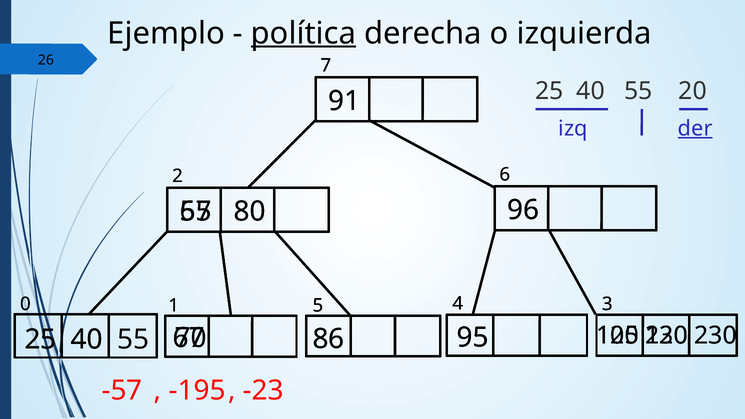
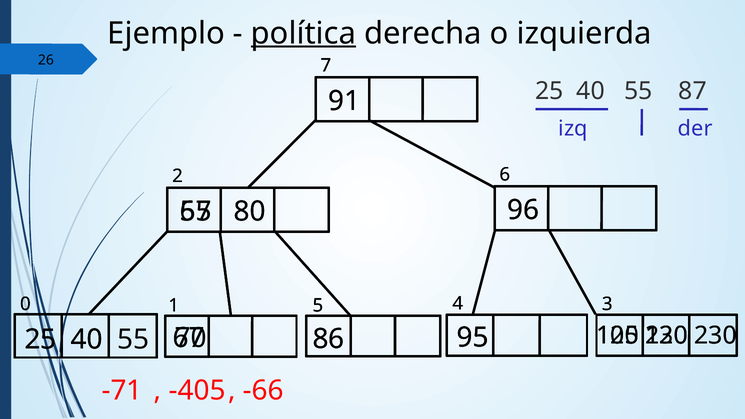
20: 20 -> 87 (693, 91)
der underline: present -> none (695, 128)
-57: -57 -> -71 (122, 391)
-195: -195 -> -405 (197, 391)
-23: -23 -> -66 (263, 391)
